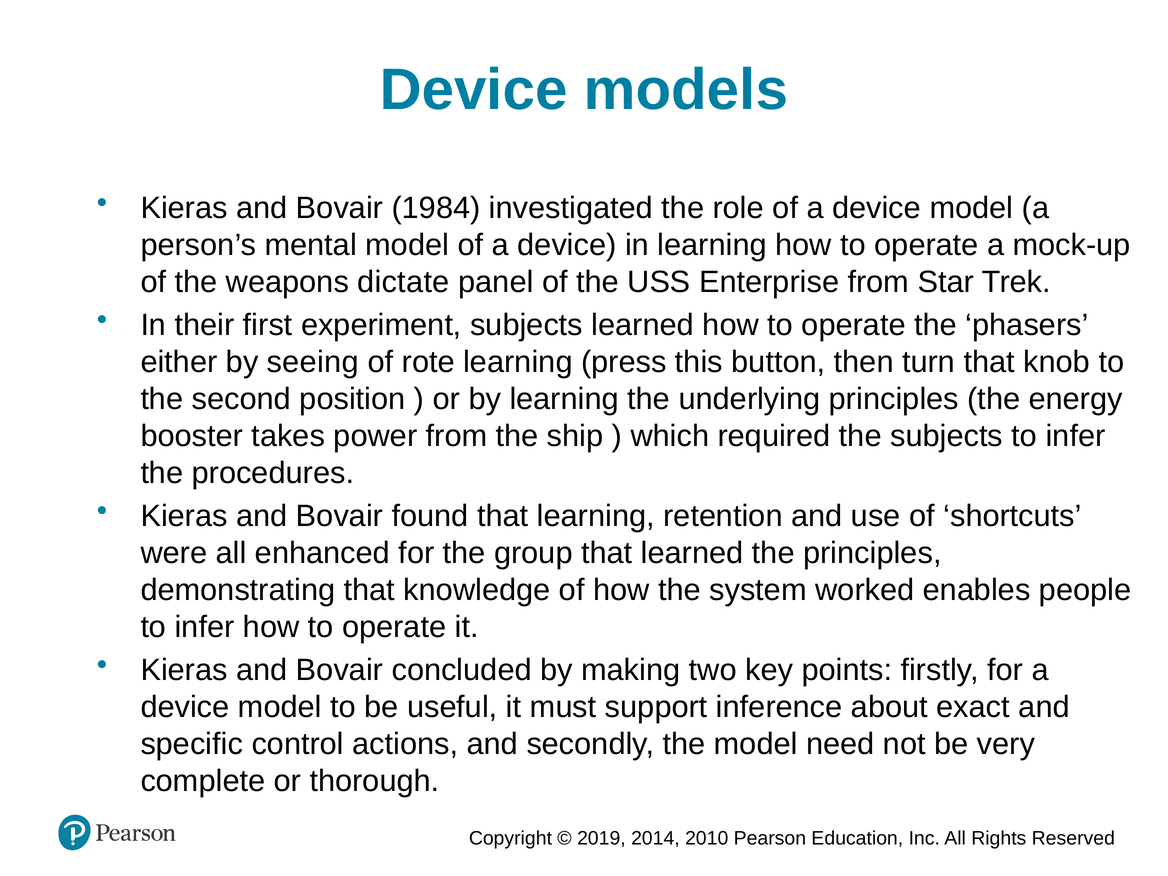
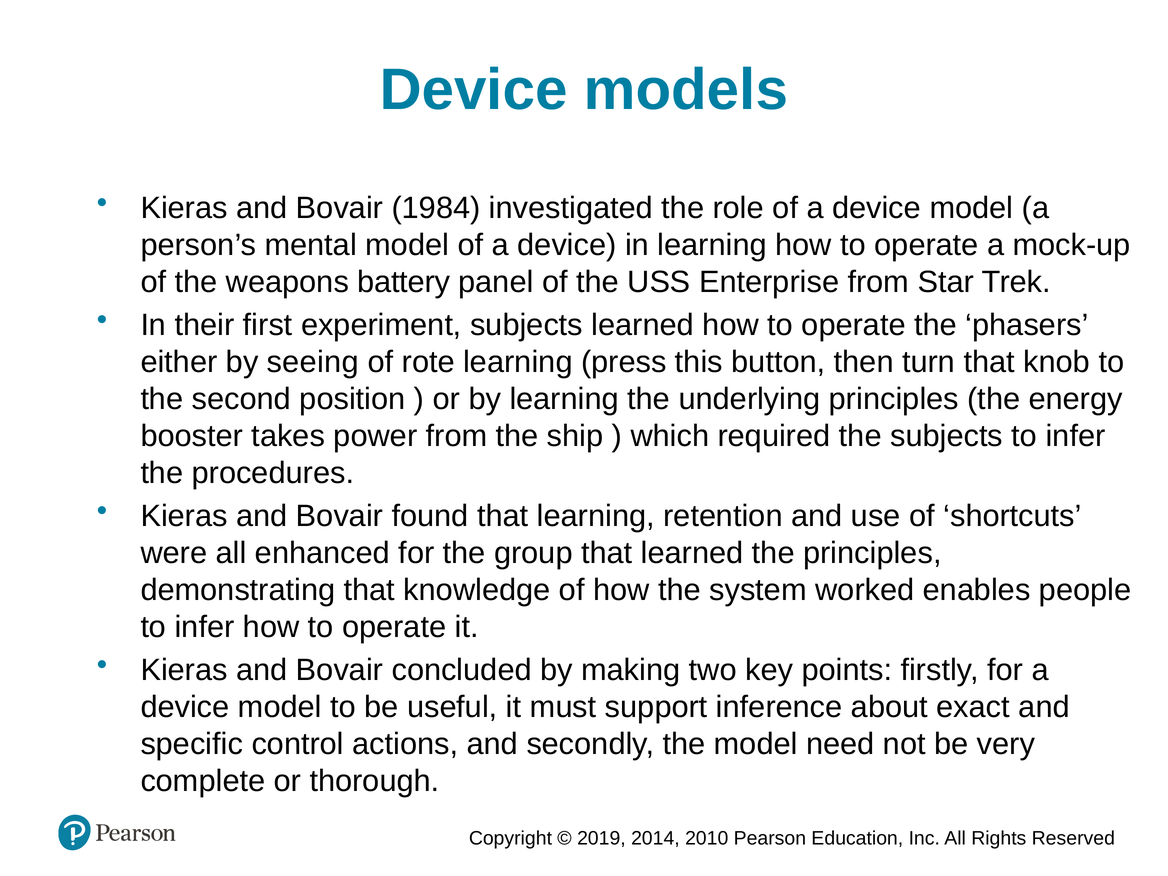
dictate: dictate -> battery (404, 282)
